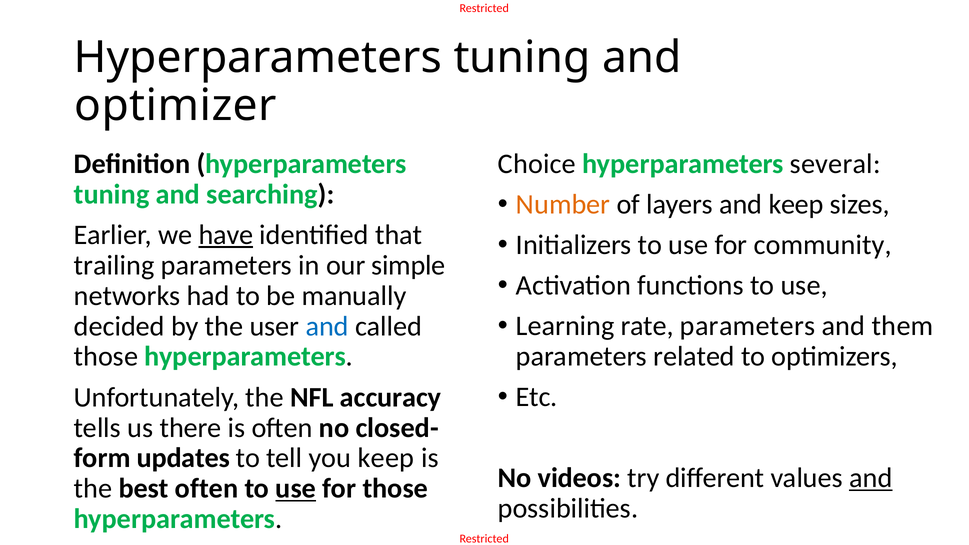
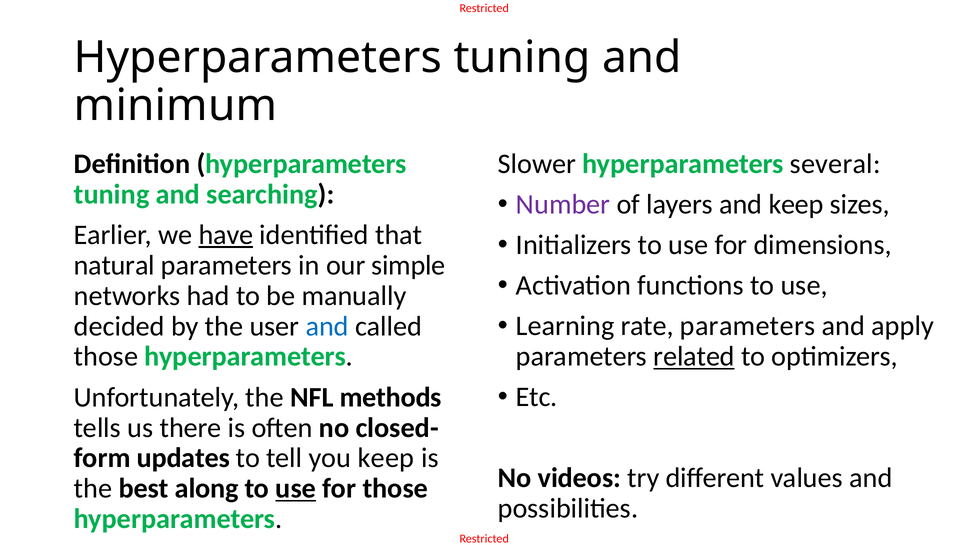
optimizer: optimizer -> minimum (176, 105)
Choice: Choice -> Slower (537, 164)
Number colour: orange -> purple (563, 204)
community: community -> dimensions (823, 245)
trailing: trailing -> natural (114, 265)
them: them -> apply (903, 326)
related underline: none -> present (694, 357)
accuracy: accuracy -> methods (391, 397)
and underline: present -> none (871, 478)
best often: often -> along (207, 489)
